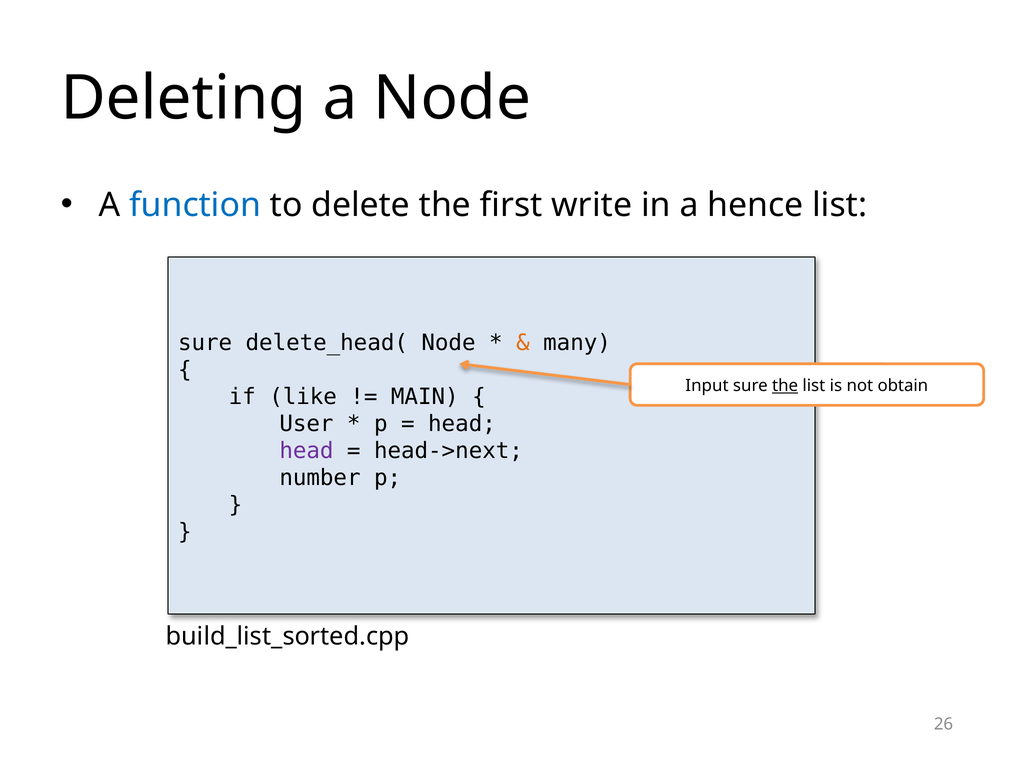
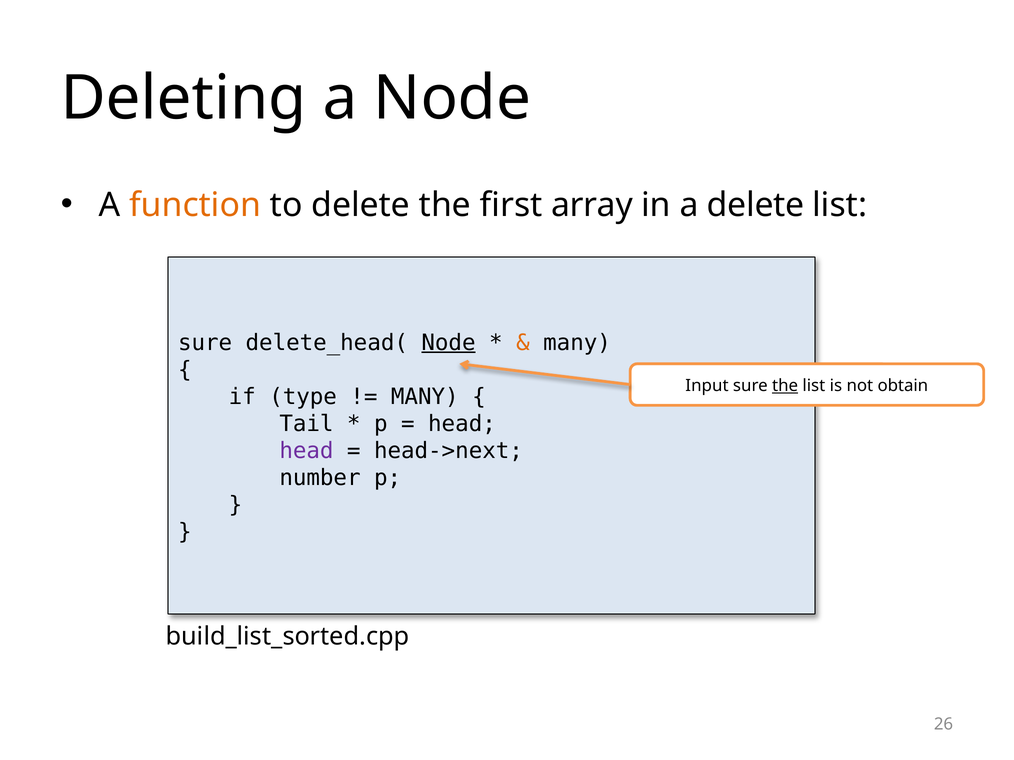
function colour: blue -> orange (195, 205)
write: write -> array (592, 205)
a hence: hence -> delete (756, 205)
Node underline: none -> present (449, 343)
like: like -> type (303, 397)
MAIN: MAIN -> MANY (425, 397)
User: User -> Tail (306, 424)
